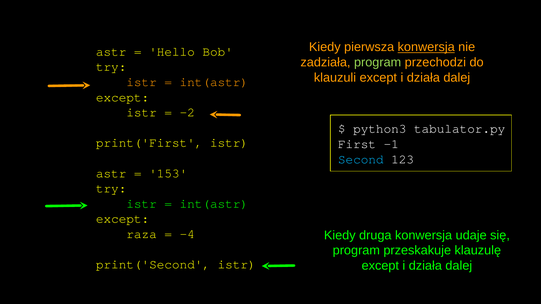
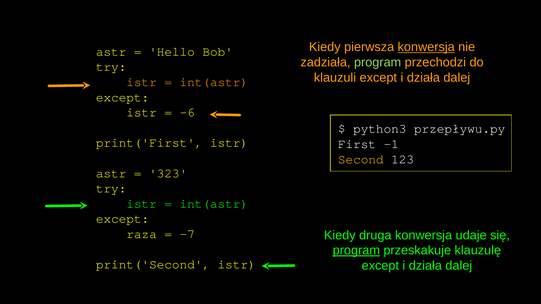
-2: -2 -> -6 (187, 112)
tabulator.py: tabulator.py -> przepływu.py (460, 129)
Second colour: light blue -> yellow (361, 159)
153: 153 -> 323 (168, 173)
-4: -4 -> -7 (187, 234)
program underline: none -> present (356, 251)
